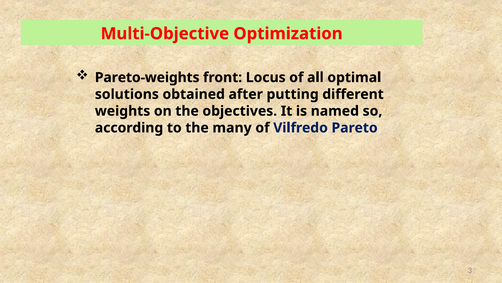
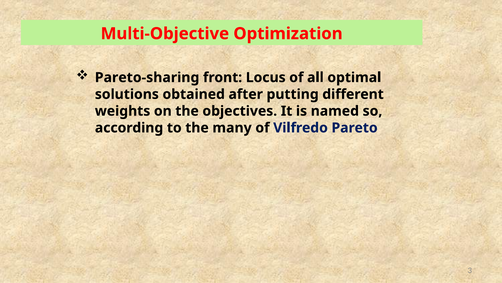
Pareto-weights: Pareto-weights -> Pareto-sharing (147, 77)
